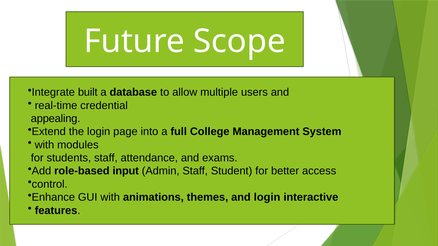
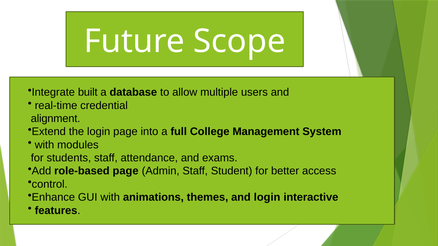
appealing: appealing -> alignment (56, 119)
role-based input: input -> page (126, 171)
